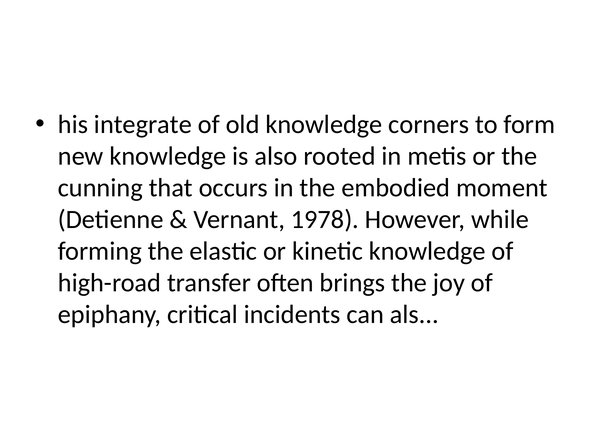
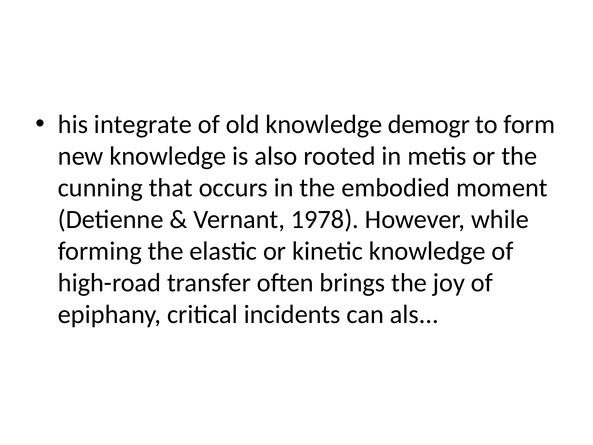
corners: corners -> demogr (429, 124)
